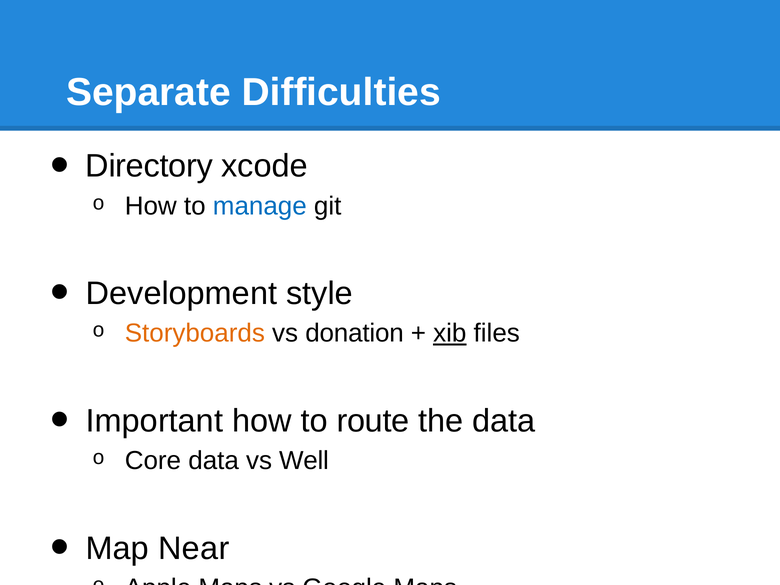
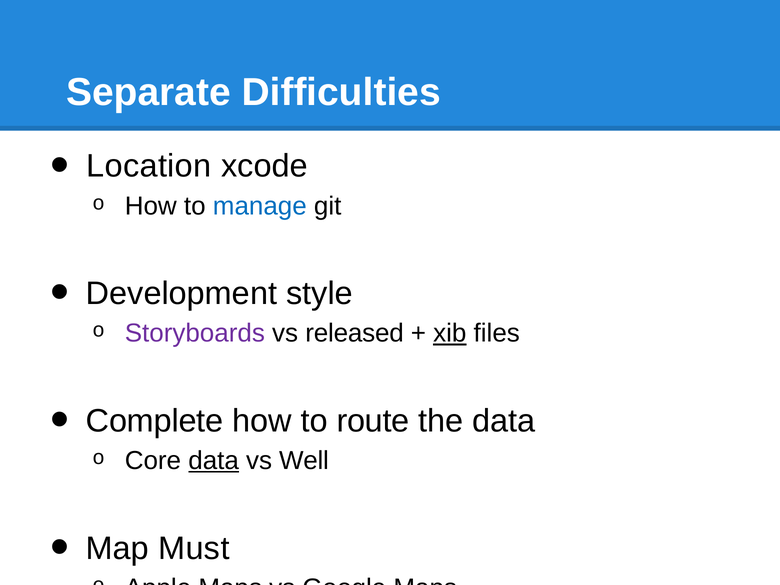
Directory: Directory -> Location (149, 166)
Storyboards colour: orange -> purple (195, 333)
donation: donation -> released (355, 333)
Important: Important -> Complete (155, 421)
data underline: none -> present (214, 461)
Near: Near -> Must (194, 548)
